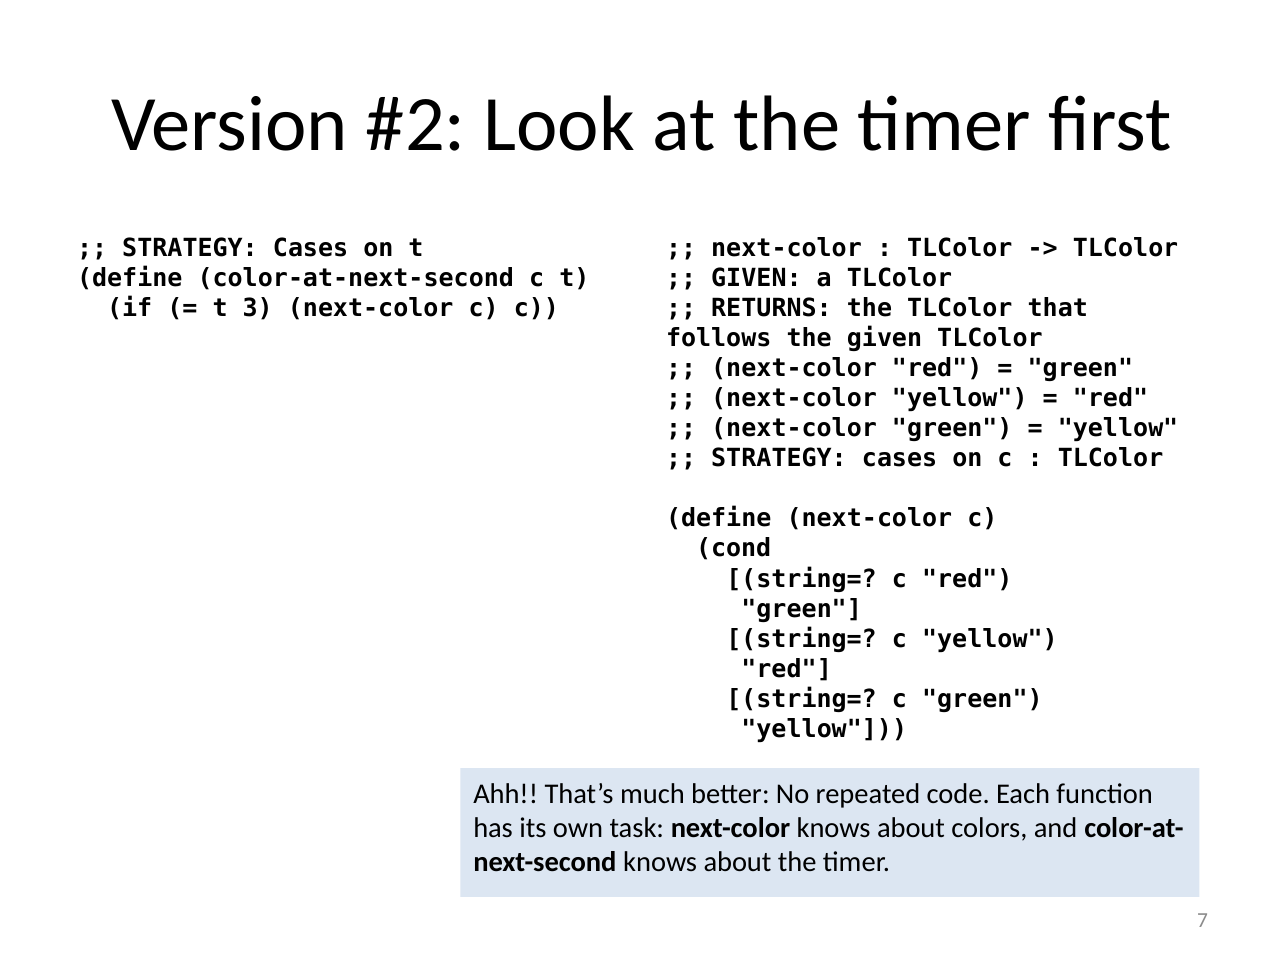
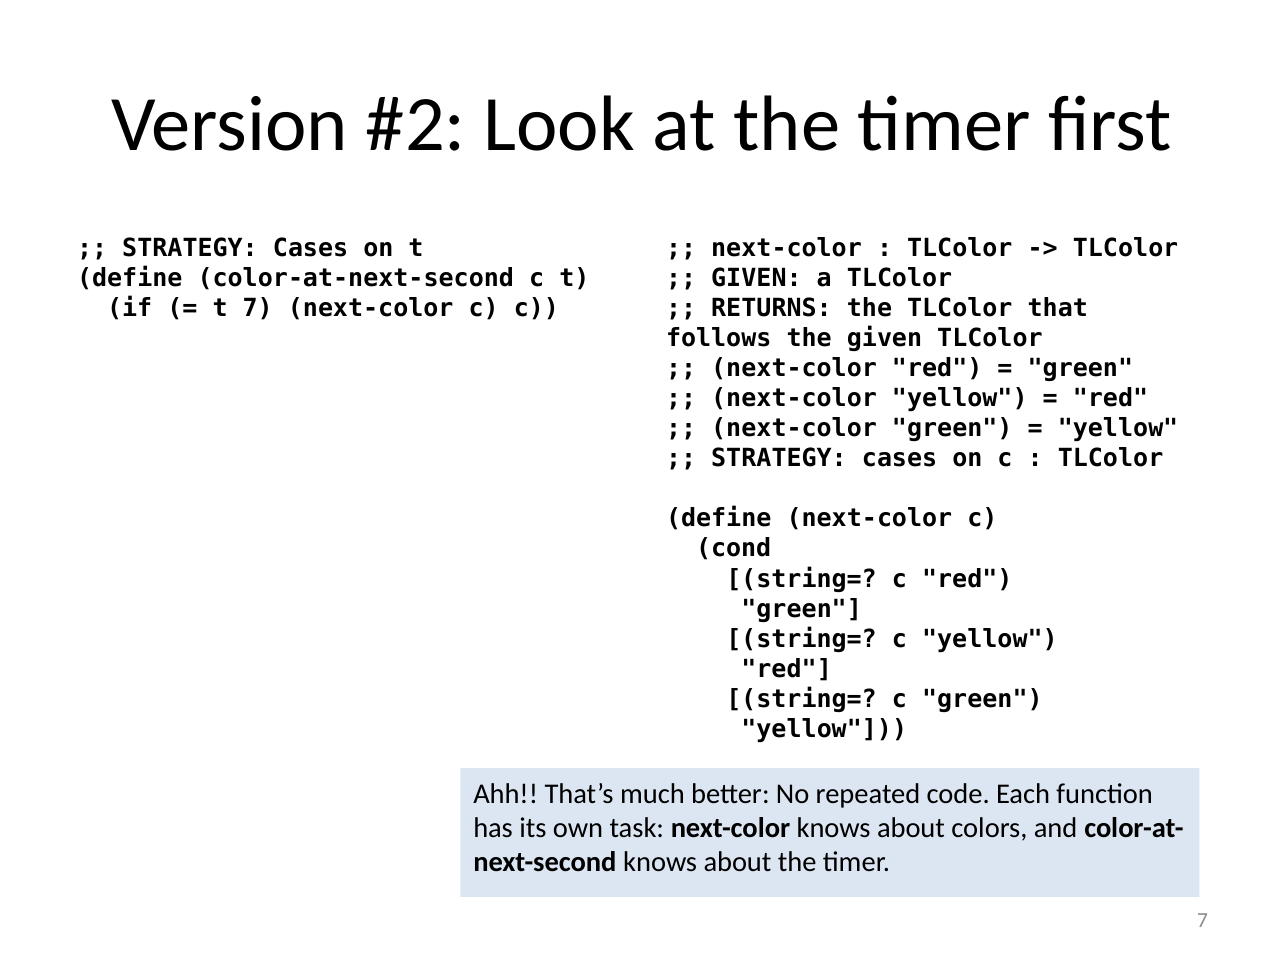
t 3: 3 -> 7 (258, 308)
